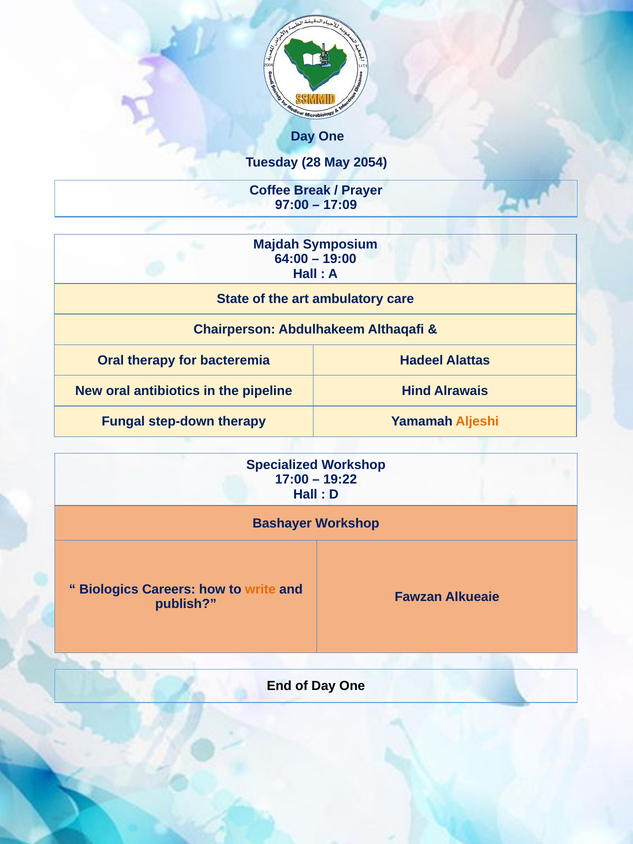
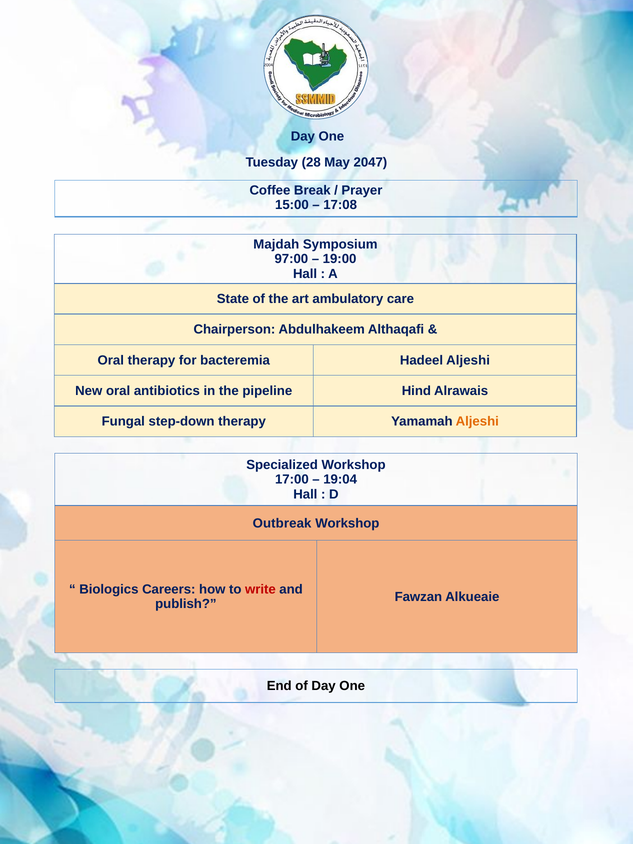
2054: 2054 -> 2047 (370, 163)
97:00: 97:00 -> 15:00 (292, 205)
17:09: 17:09 -> 17:08 (340, 205)
64:00: 64:00 -> 97:00 (291, 259)
Hadeel Alattas: Alattas -> Aljeshi (468, 360)
19:22: 19:22 -> 19:04 (340, 480)
Bashayer: Bashayer -> Outbreak (282, 523)
write colour: orange -> red (260, 589)
